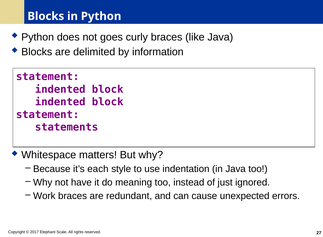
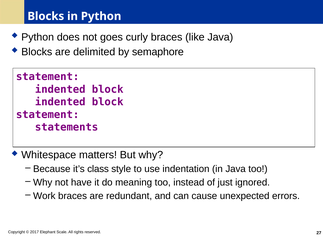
information: information -> semaphore (158, 52)
each: each -> class (98, 169)
